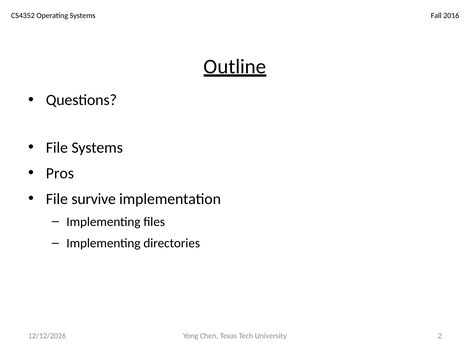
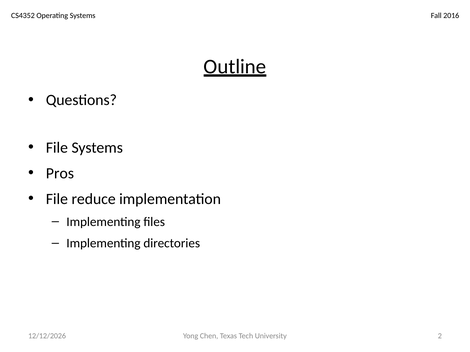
survive: survive -> reduce (94, 199)
